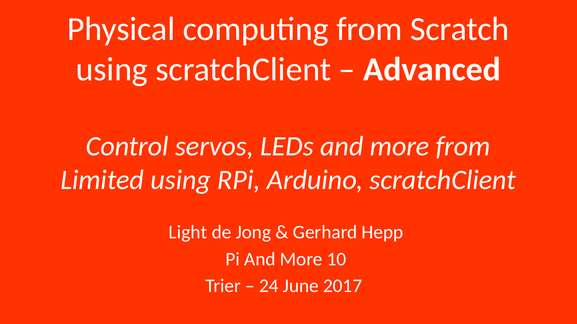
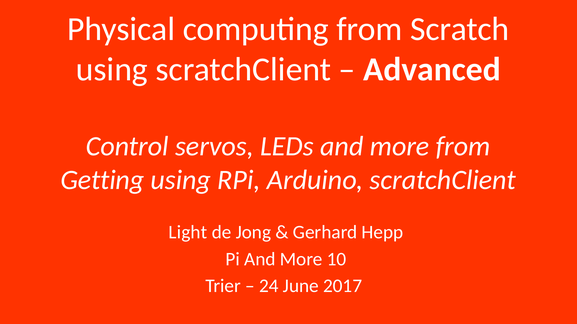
Limited: Limited -> Getting (102, 180)
